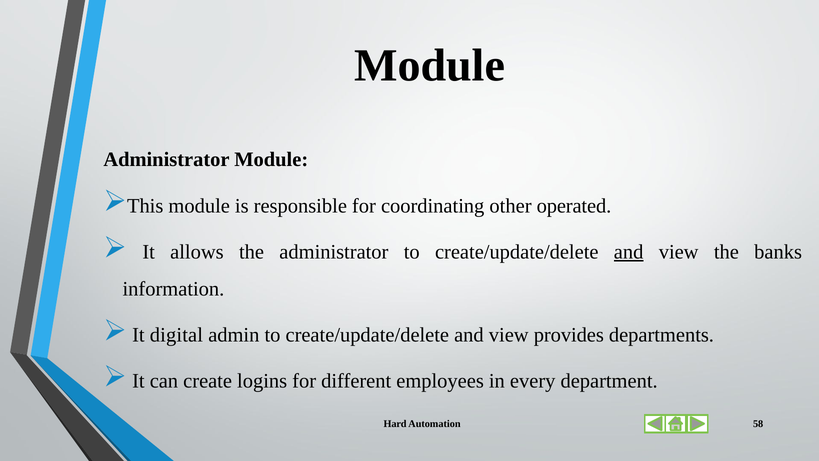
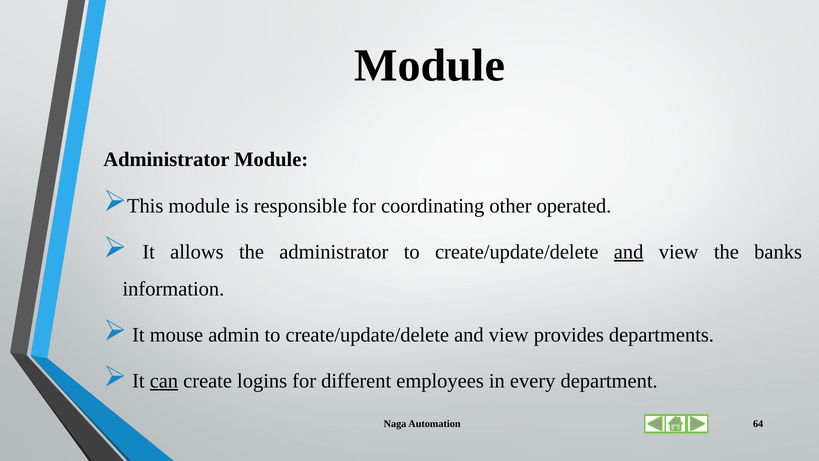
digital: digital -> mouse (176, 335)
can underline: none -> present (164, 381)
Hard: Hard -> Naga (395, 423)
58: 58 -> 64 (758, 423)
